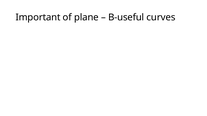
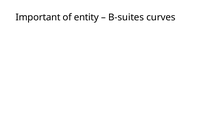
plane: plane -> entity (86, 17)
B-useful: B-useful -> B-suites (126, 17)
